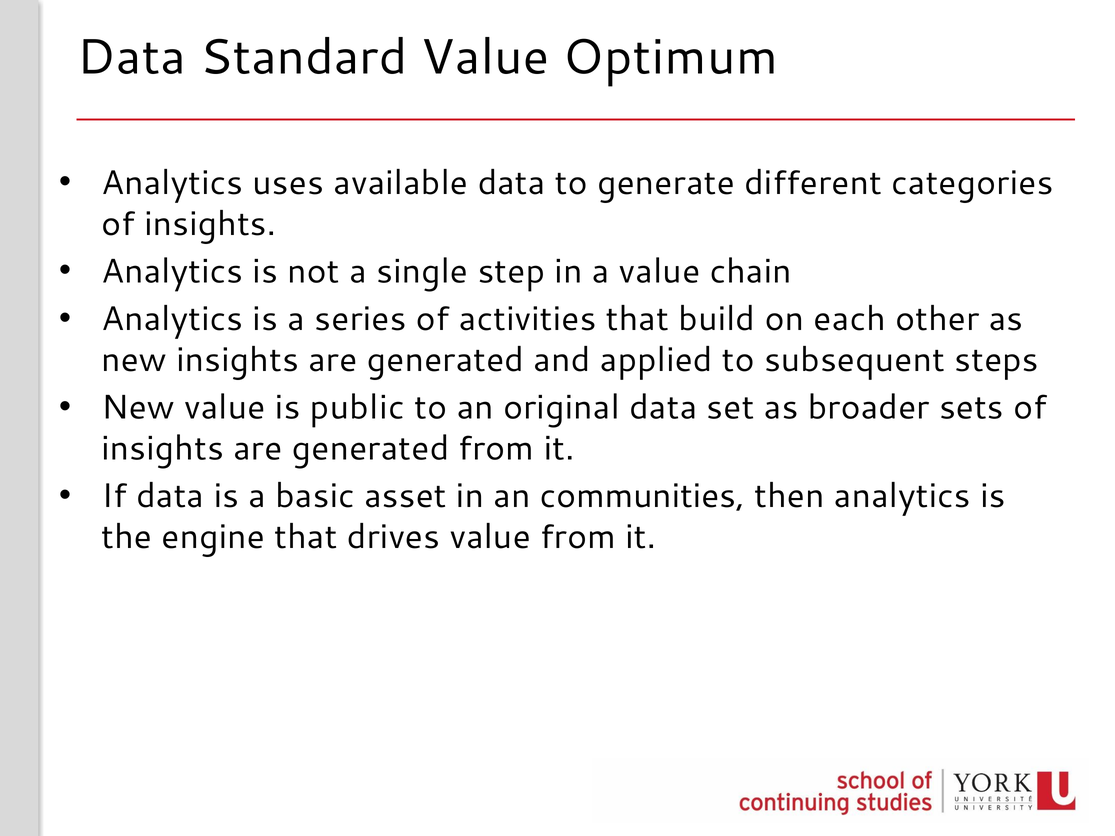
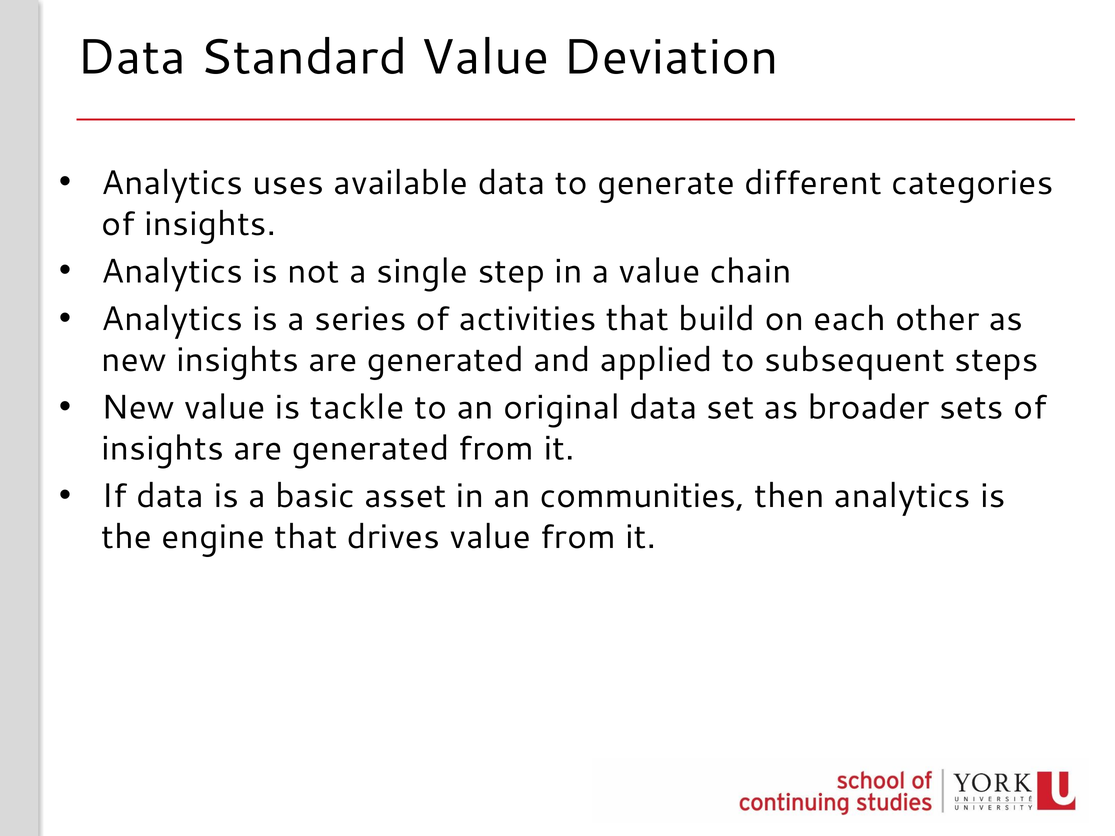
Optimum: Optimum -> Deviation (671, 58)
public: public -> tackle (357, 408)
